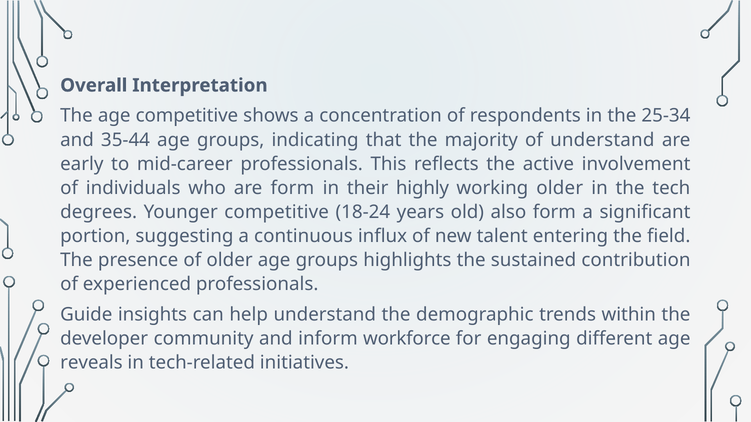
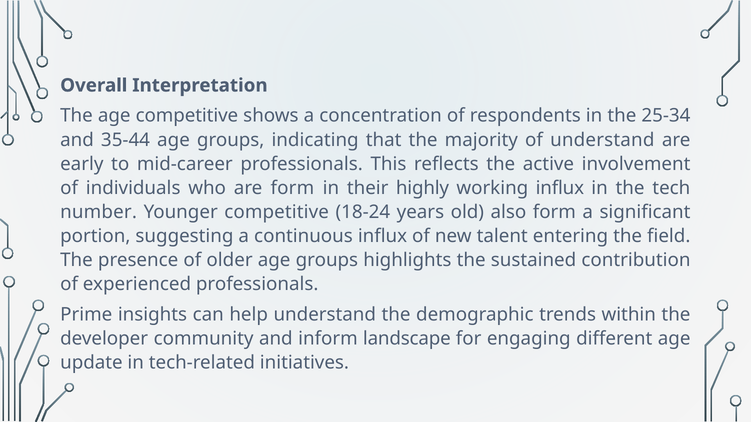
working older: older -> influx (560, 188)
degrees: degrees -> number (99, 212)
Guide: Guide -> Prime (86, 315)
workforce: workforce -> landscape (407, 339)
reveals: reveals -> update (91, 363)
